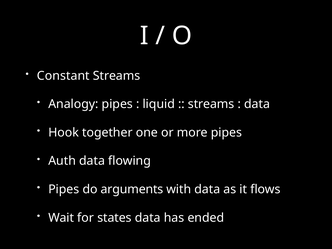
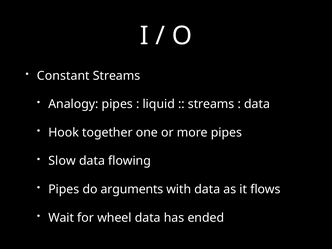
Auth: Auth -> Slow (62, 161)
states: states -> wheel (114, 218)
